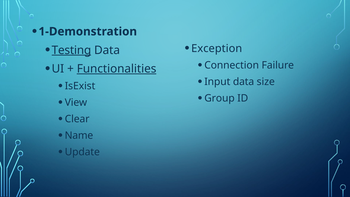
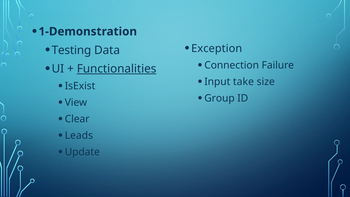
Testing underline: present -> none (71, 50)
Input data: data -> take (243, 82)
Name: Name -> Leads (79, 135)
